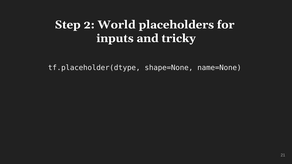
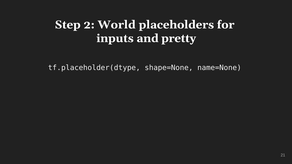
tricky: tricky -> pretty (179, 38)
